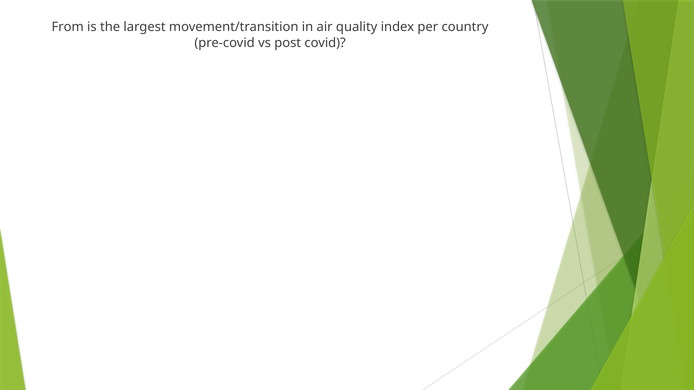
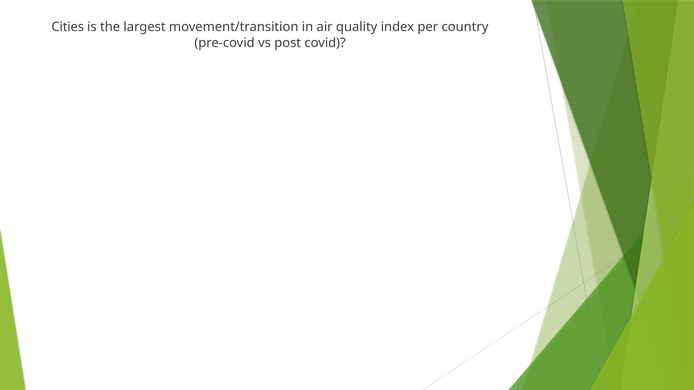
From: From -> Cities (68, 27)
